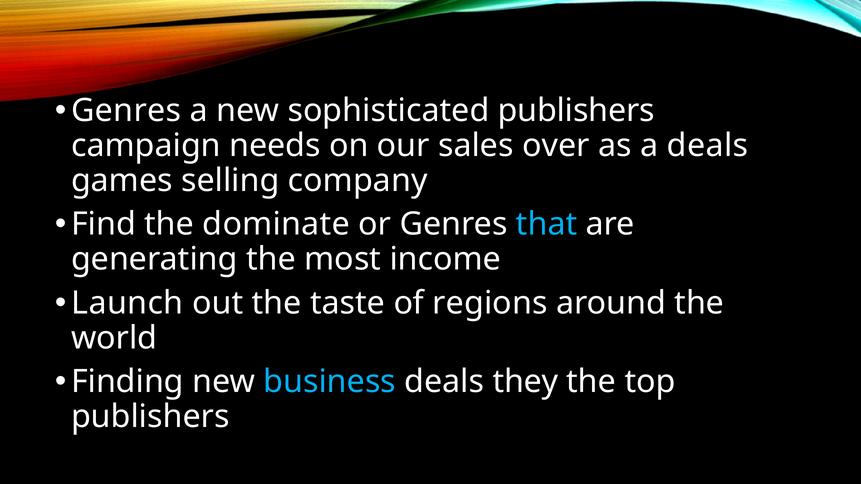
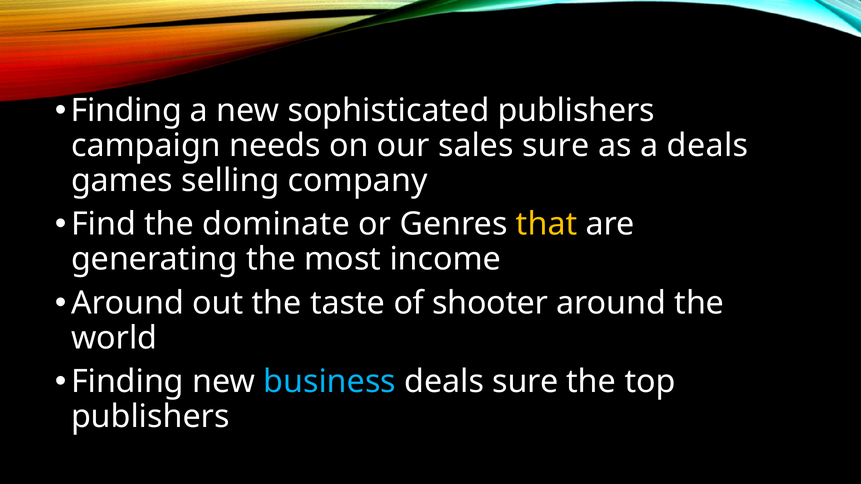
Genres: Genres -> Finding (126, 111)
sales over: over -> sure (556, 146)
that colour: light blue -> yellow (547, 224)
Launch: Launch -> Around (128, 303)
regions: regions -> shooter (490, 303)
deals they: they -> sure (525, 382)
